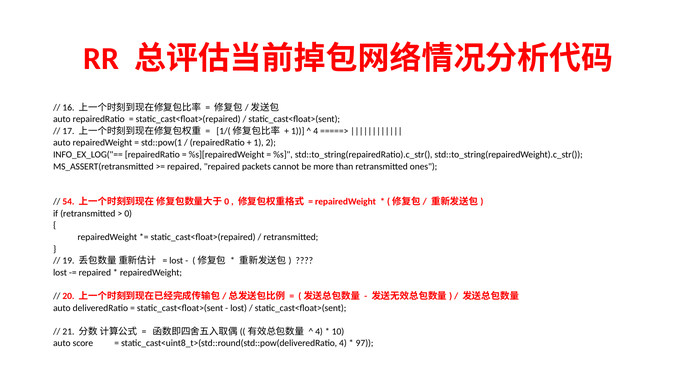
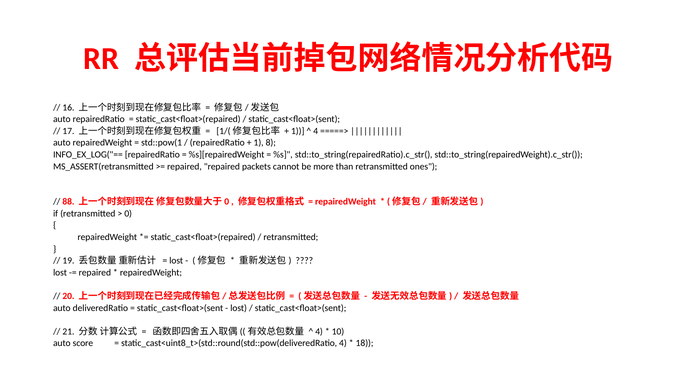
2: 2 -> 8 (271, 143)
54: 54 -> 88 (68, 202)
97: 97 -> 18 (365, 343)
